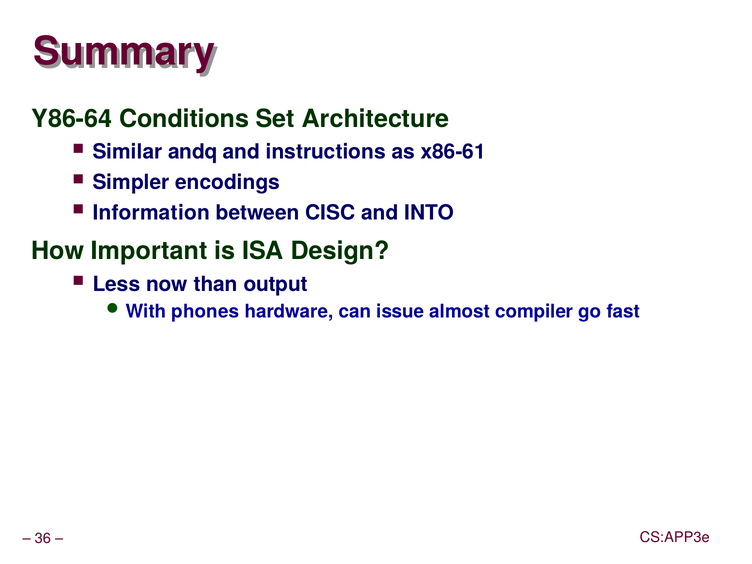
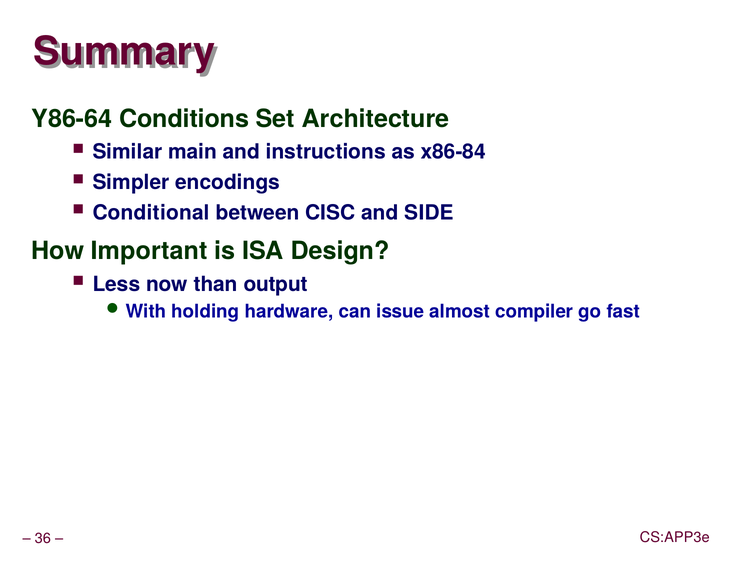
andq: andq -> main (193, 152)
x86-61: x86-61 -> x86-84 (453, 152)
Information: Information -> Conditional (151, 213)
INTO: INTO -> SIDE (429, 213)
phones: phones -> holding (205, 311)
